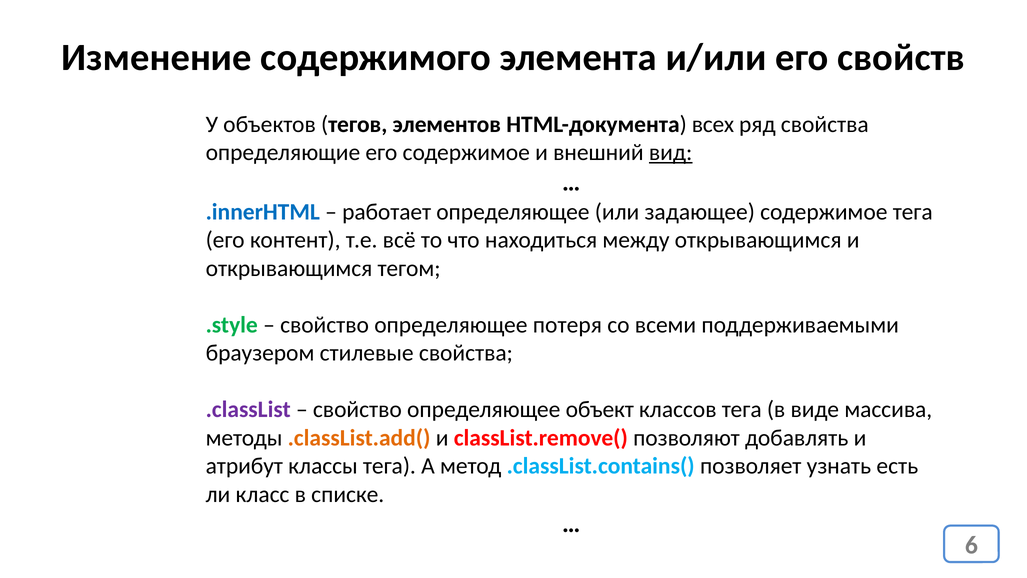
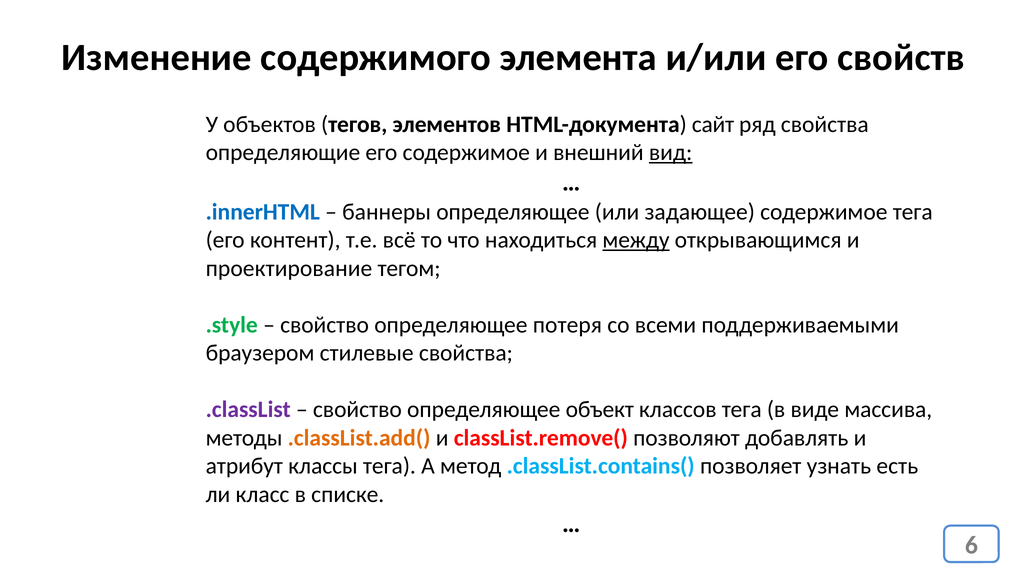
всех: всех -> сайт (713, 124)
работает: работает -> баннеры (387, 212)
между underline: none -> present (636, 240)
открывающимся: открывающимся -> проектирование (289, 268)
